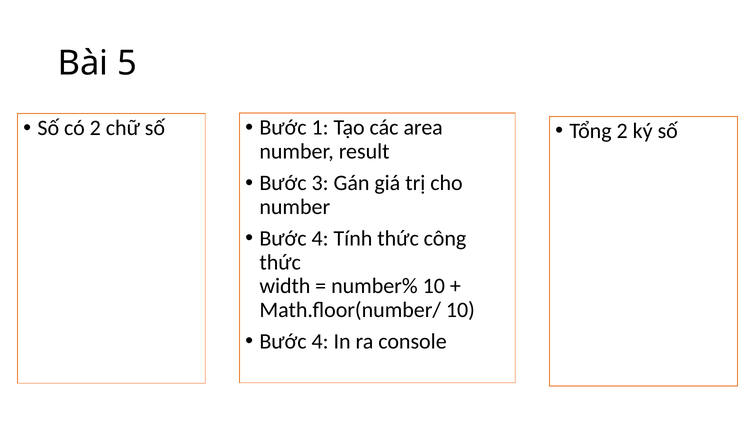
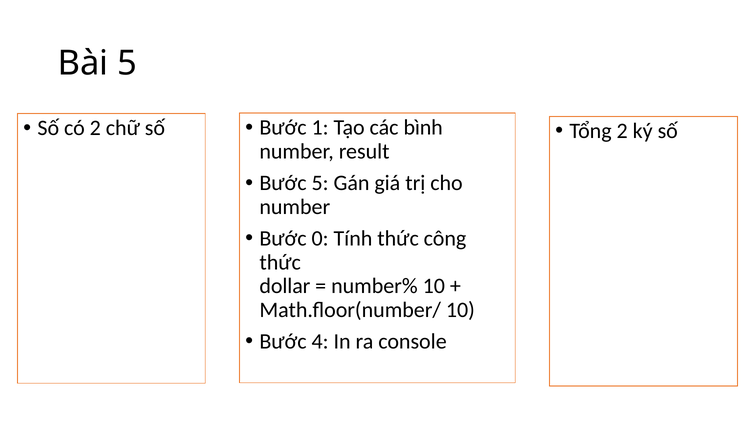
area: area -> bình (423, 128)
Bước 3: 3 -> 5 (320, 183)
4: 4 -> 0 (320, 238)
width: width -> dollar (285, 286)
